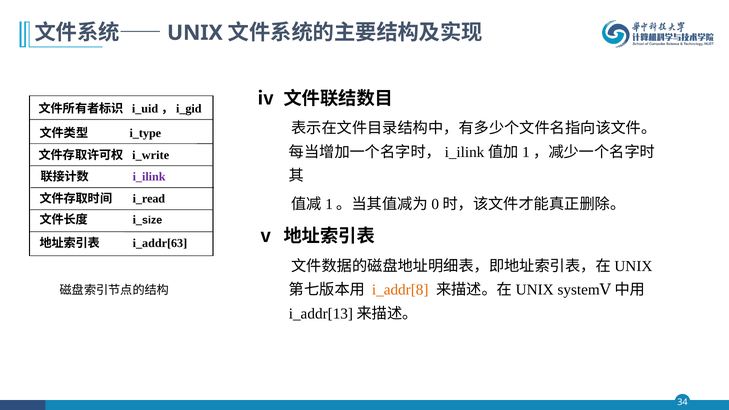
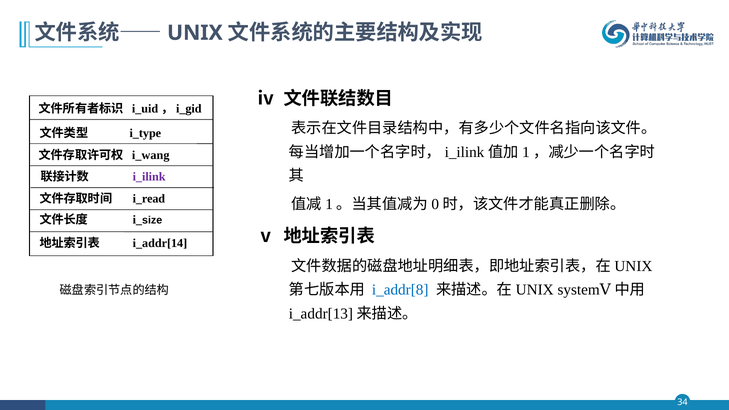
i_write: i_write -> i_wang (151, 155)
i_addr[63: i_addr[63 -> i_addr[14 (160, 243)
i_addr[8 colour: orange -> blue (400, 290)
